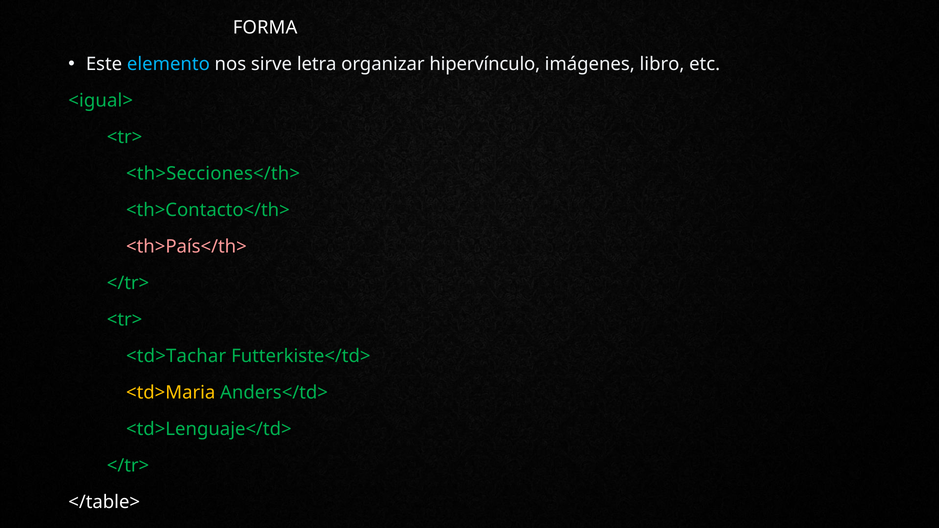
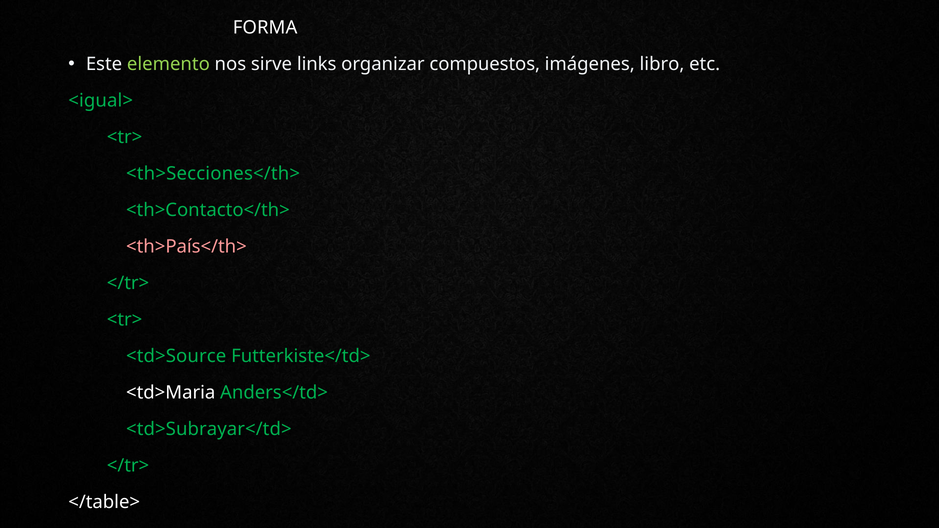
elemento colour: light blue -> light green (168, 64)
letra: letra -> links (317, 64)
hipervínculo: hipervínculo -> compuestos (485, 64)
<td>Tachar: <td>Tachar -> <td>Source (176, 356)
<td>Maria colour: yellow -> white (171, 393)
<td>Lenguaje</td>: <td>Lenguaje</td> -> <td>Subrayar</td> (209, 430)
